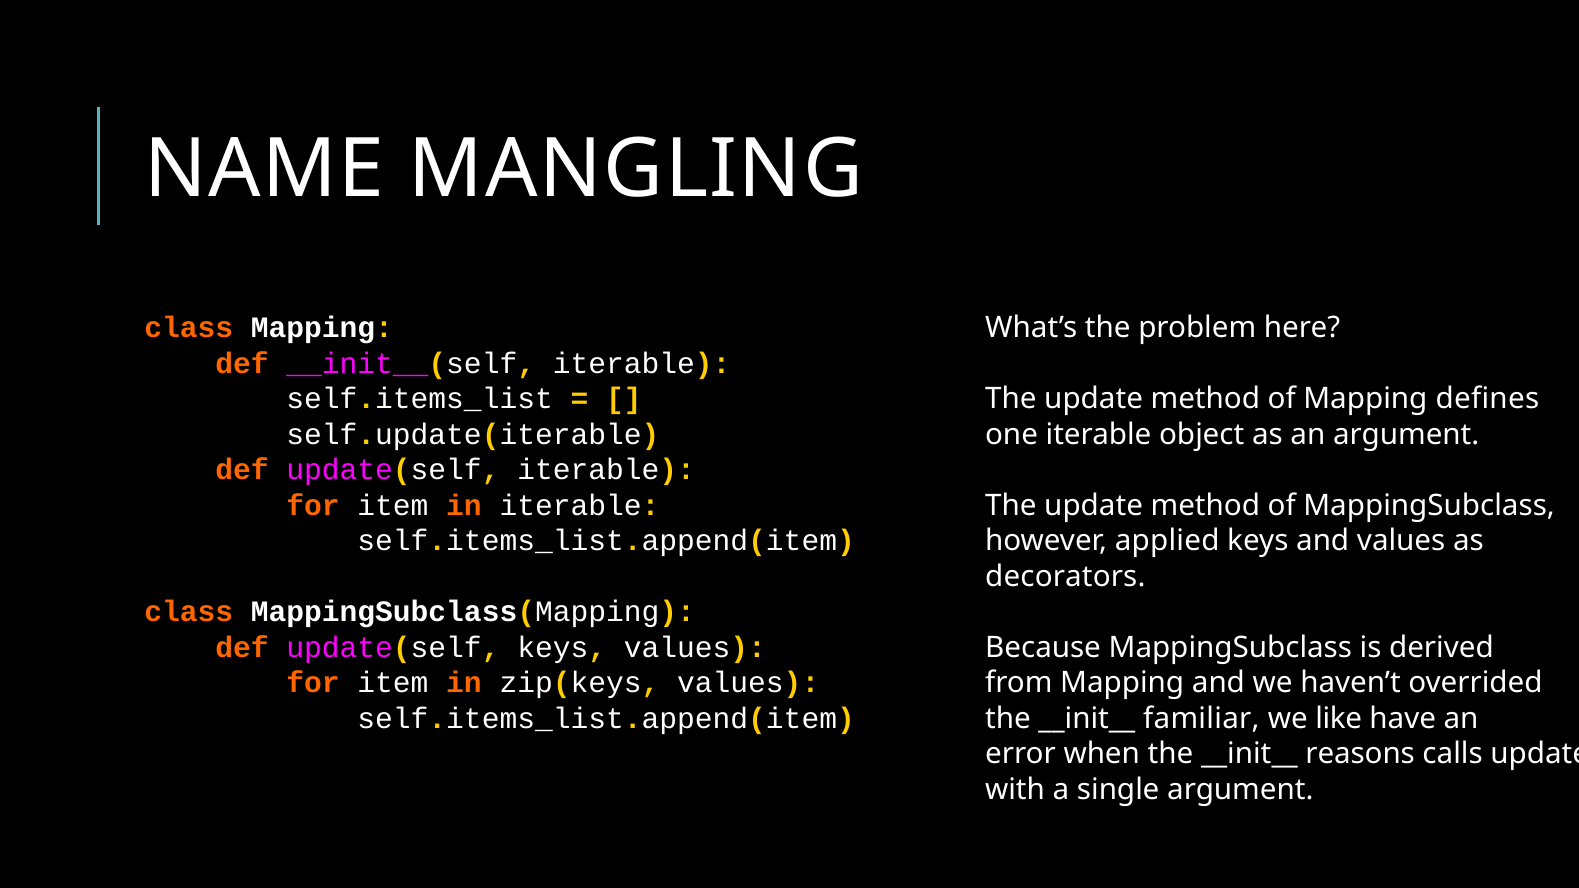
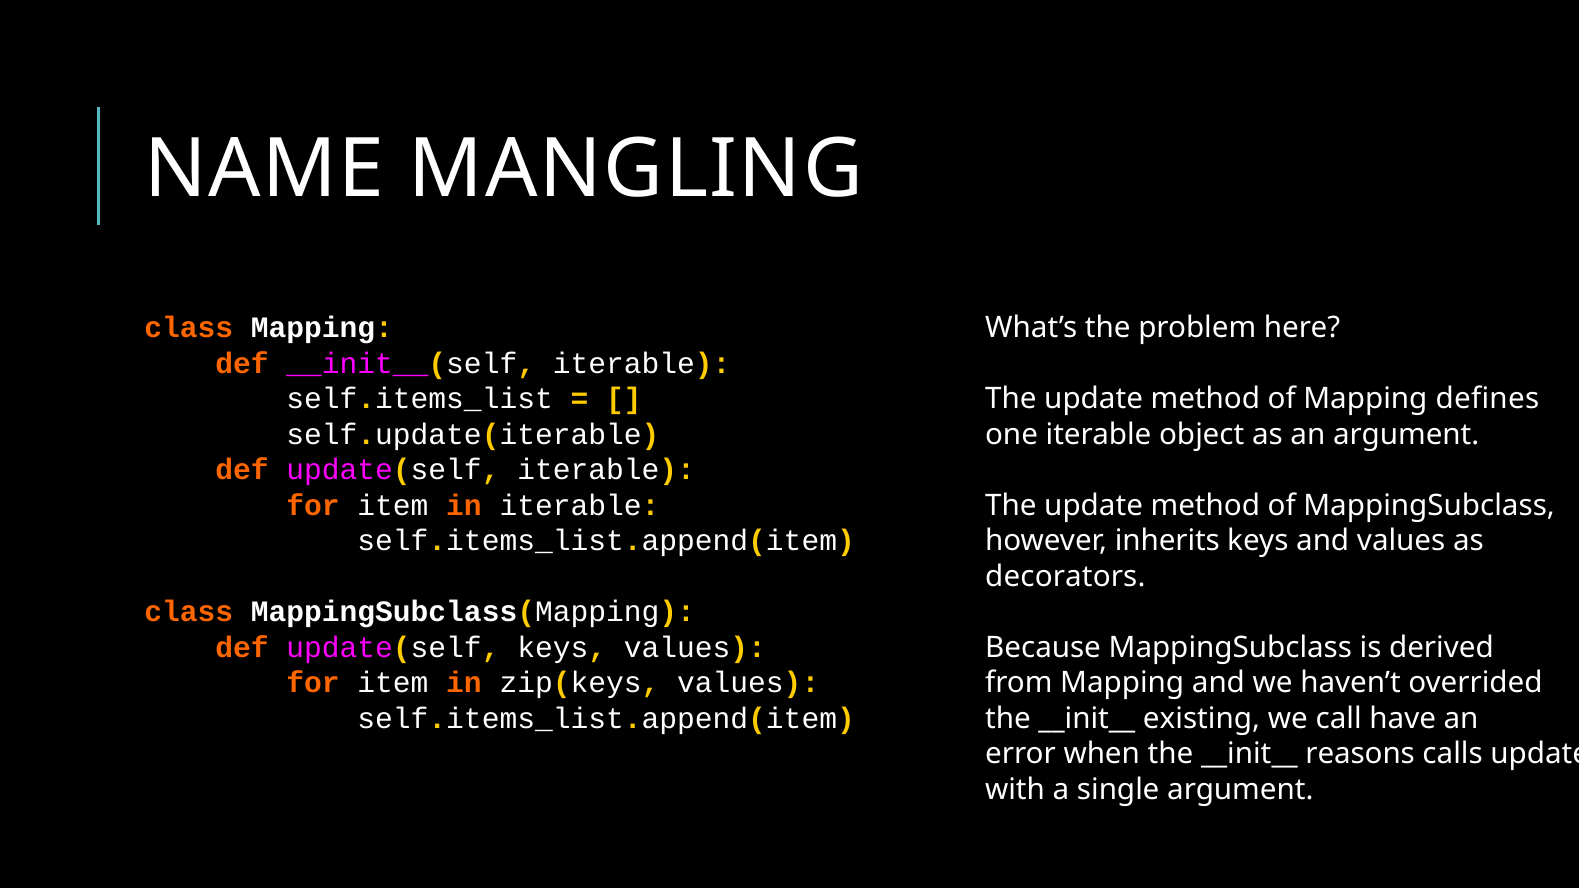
applied: applied -> inherits (1167, 541)
familiar: familiar -> existing (1202, 719)
like: like -> call (1339, 719)
